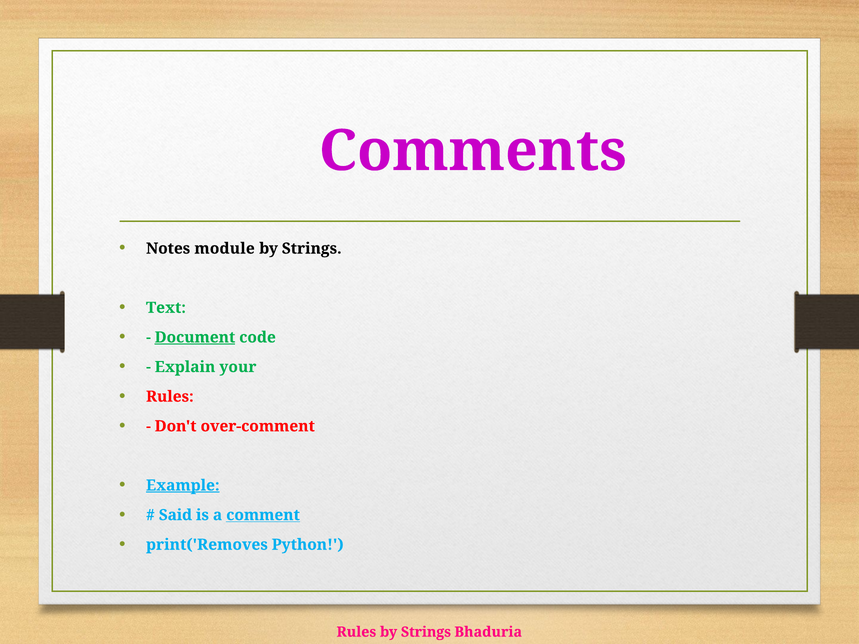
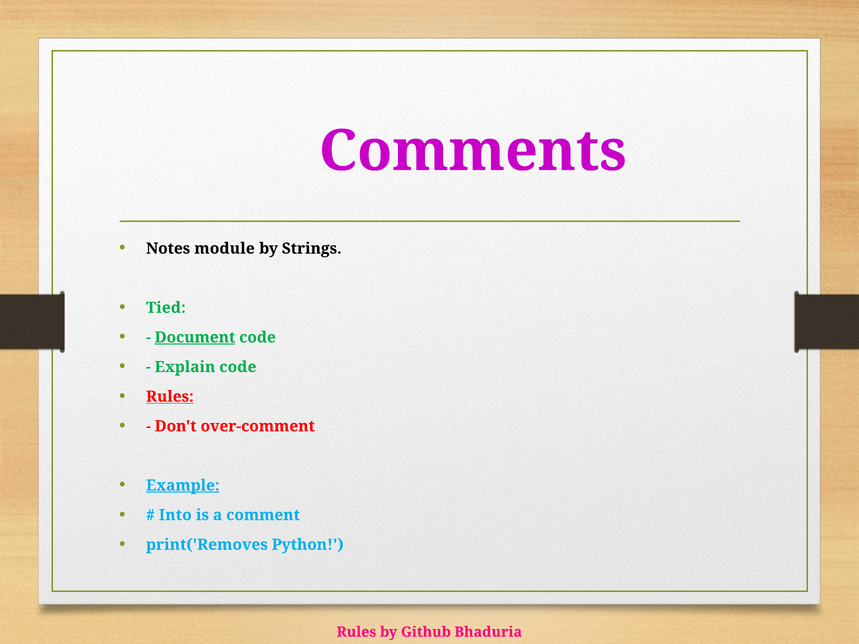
Text: Text -> Tied (166, 308)
Explain your: your -> code (238, 367)
Rules underline: none -> present (170, 397)
Said: Said -> Into (175, 515)
comment underline: present -> none (263, 515)
Strings: Strings -> Github (426, 632)
